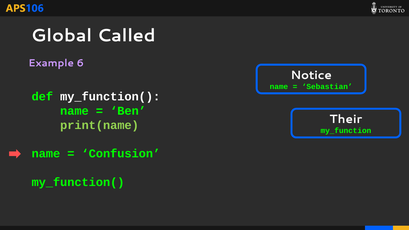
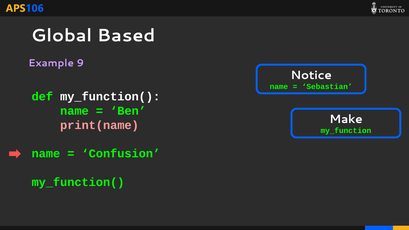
Called: Called -> Based (126, 35)
6: 6 -> 9 (80, 63)
Their: Their -> Make (346, 119)
print(name colour: light green -> pink (99, 125)
